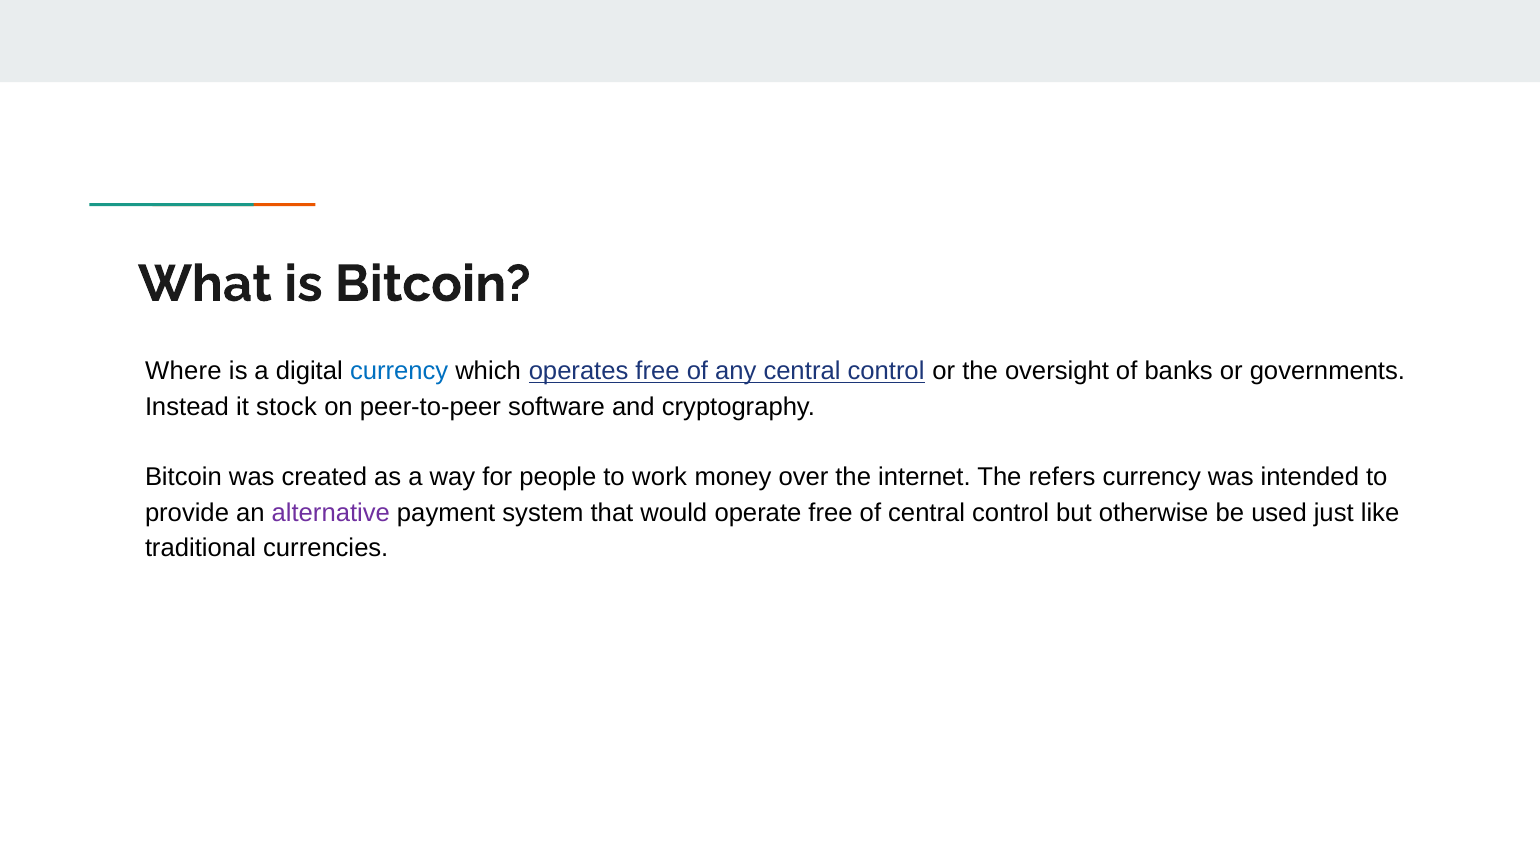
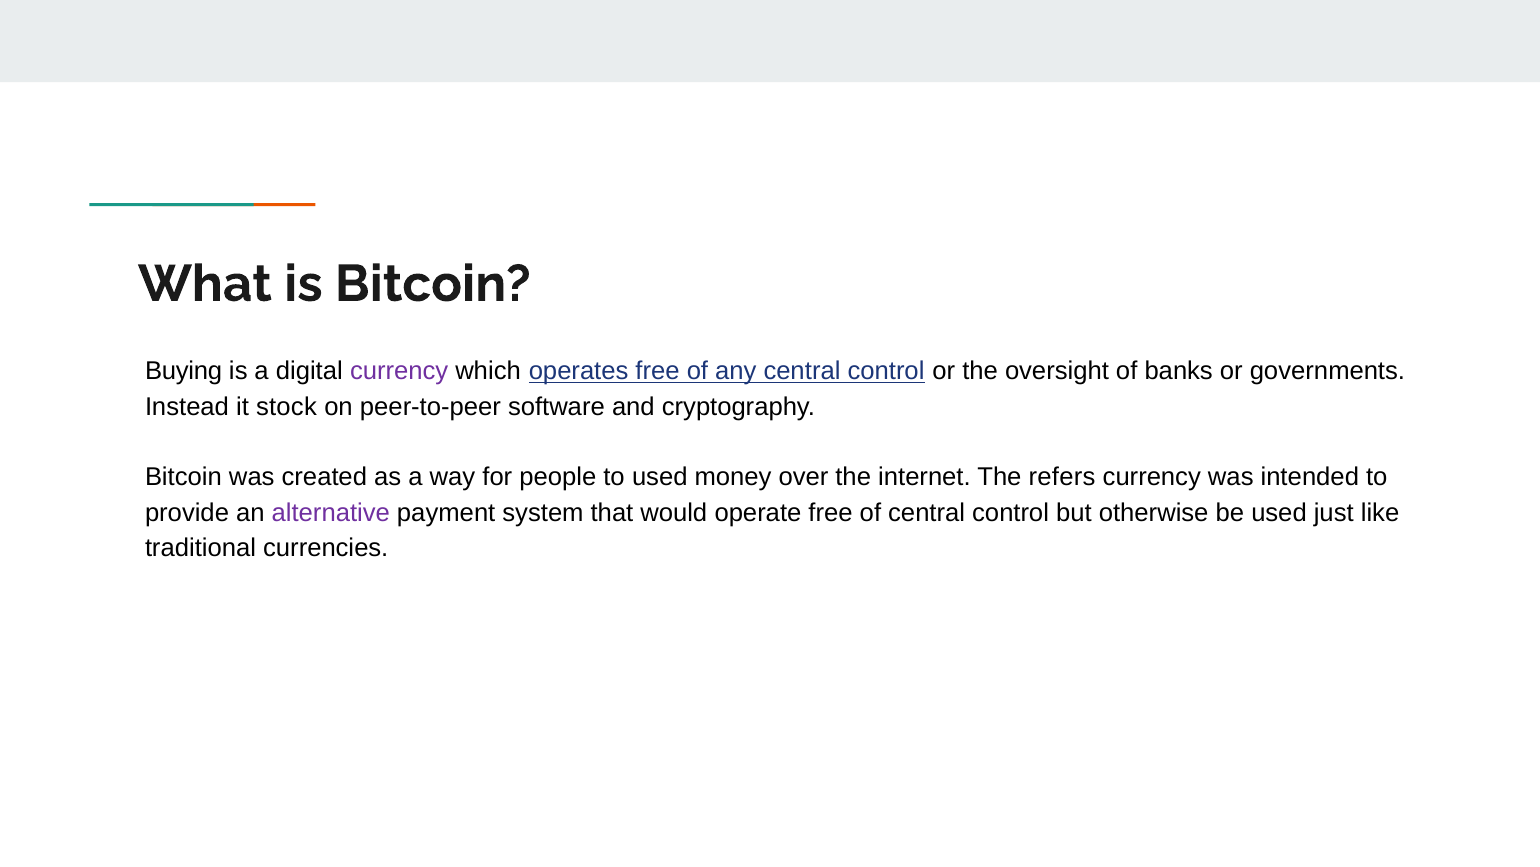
Where: Where -> Buying (184, 371)
currency colour: blue -> purple (399, 371)
to work: work -> used (660, 477)
